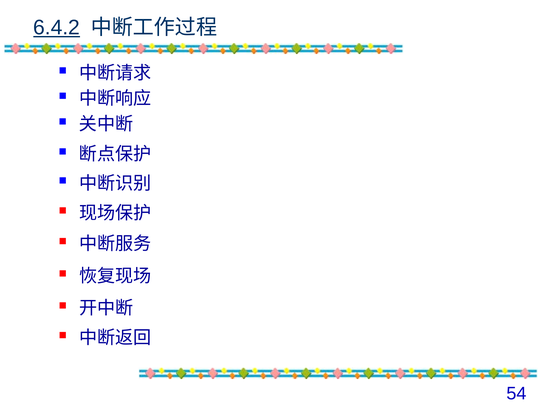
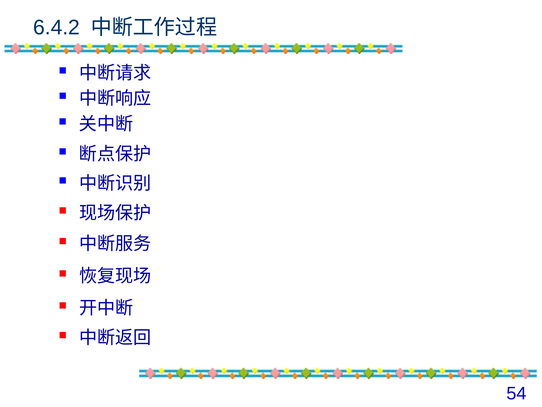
6.4.2 underline: present -> none (57, 28)
